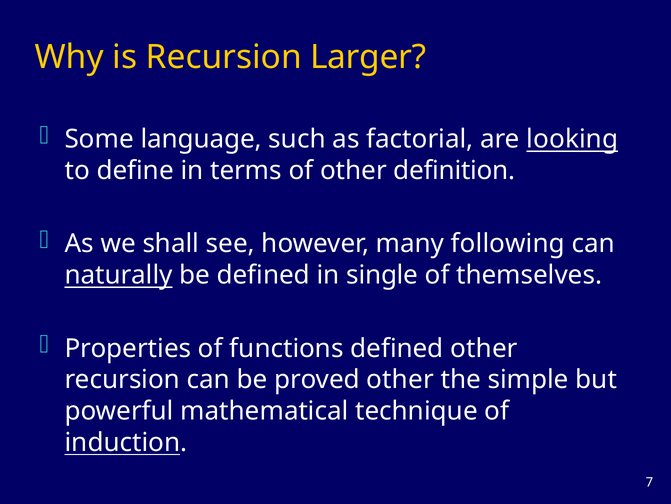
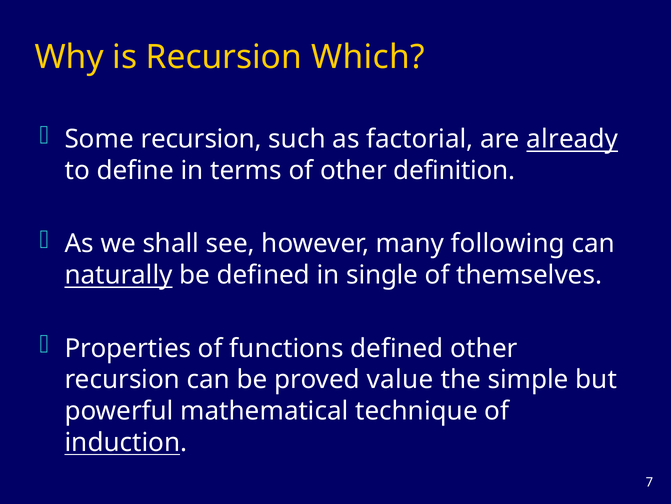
Larger: Larger -> Which (368, 57)
Some language: language -> recursion (201, 139)
looking: looking -> already (572, 139)
proved other: other -> value (400, 379)
